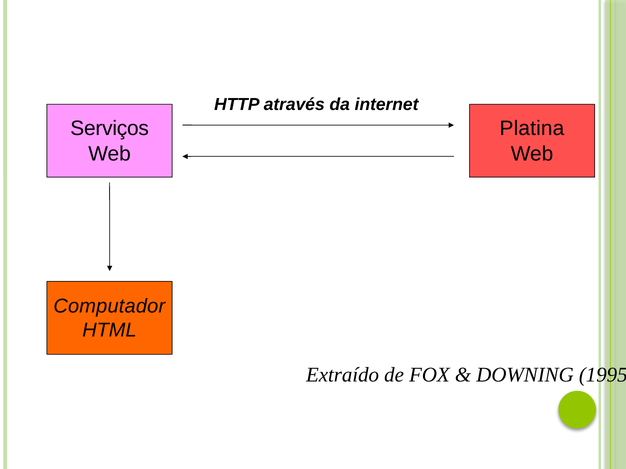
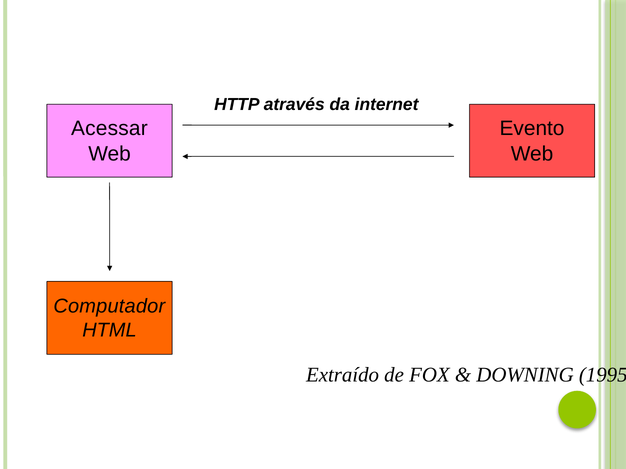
Serviços: Serviços -> Acessar (109, 128)
Platina: Platina -> Evento (532, 128)
